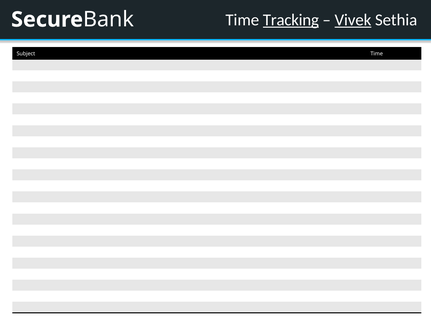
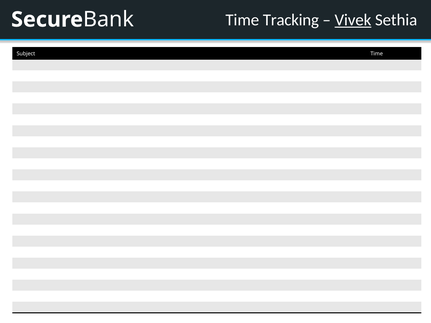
Tracking underline: present -> none (291, 20)
